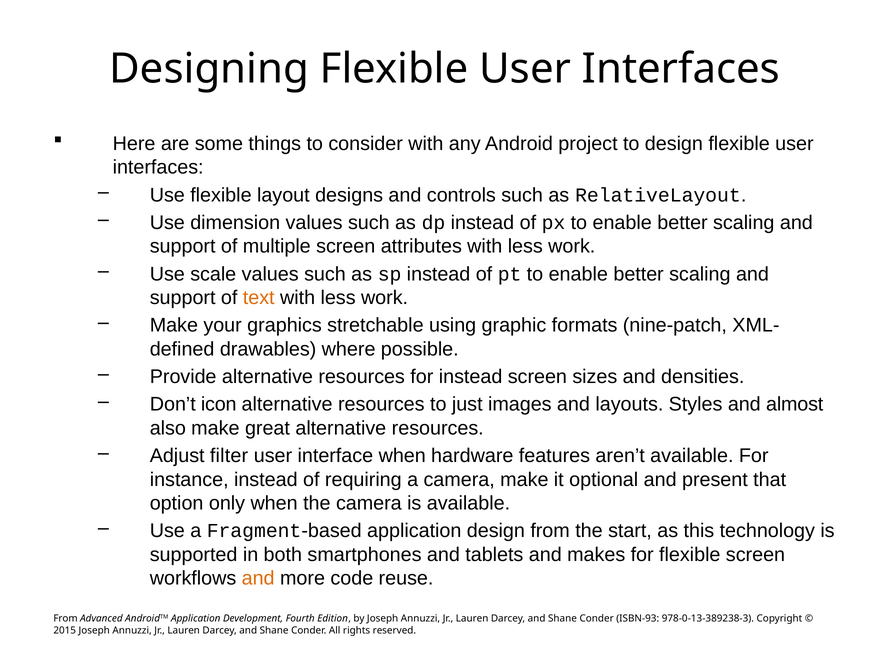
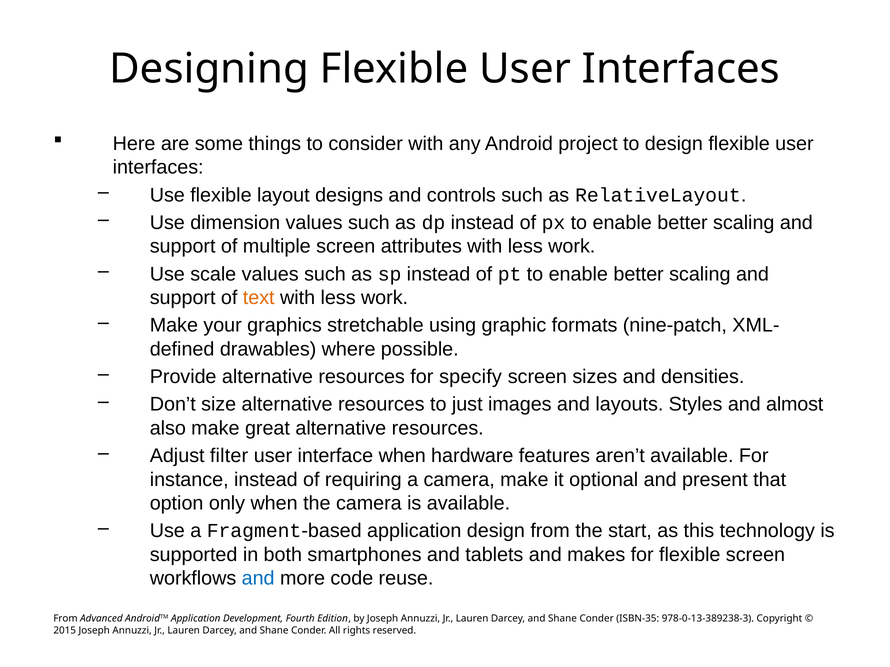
for instead: instead -> specify (470, 377)
icon: icon -> size (219, 405)
and colour: orange -> blue (258, 579)
ISBN-93: ISBN-93 -> ISBN-35 (638, 619)
